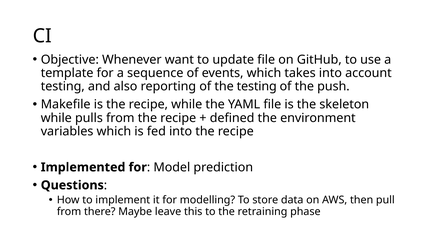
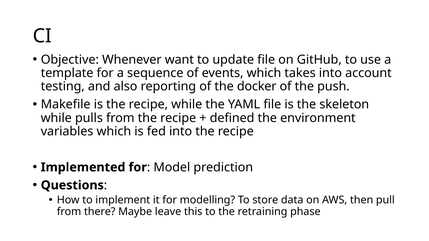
the testing: testing -> docker (257, 87)
